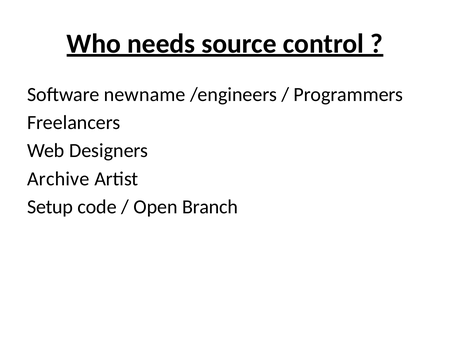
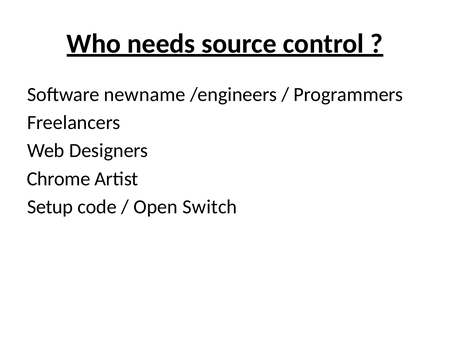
Archive: Archive -> Chrome (59, 179)
Branch: Branch -> Switch (210, 207)
